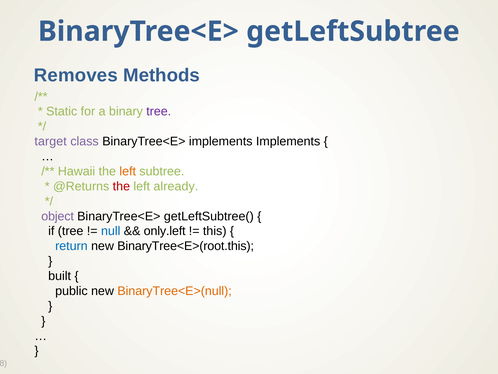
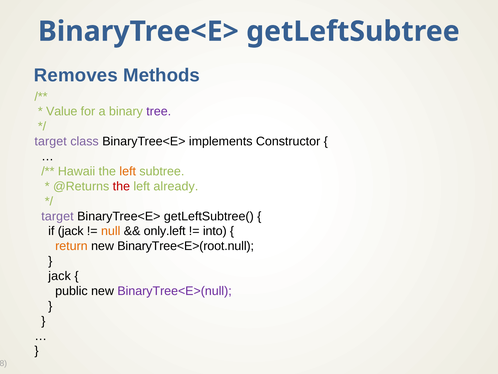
Static: Static -> Value (62, 111)
implements Implements: Implements -> Constructor (288, 141)
object: object -> target (57, 216)
if tree: tree -> jack (71, 231)
null colour: blue -> orange (111, 231)
this: this -> into (215, 231)
return colour: blue -> orange (71, 246)
BinaryTree<E>(root.this: BinaryTree<E>(root.this -> BinaryTree<E>(root.null (186, 246)
built: built -> jack (60, 276)
BinaryTree<E>(null colour: orange -> purple (175, 291)
